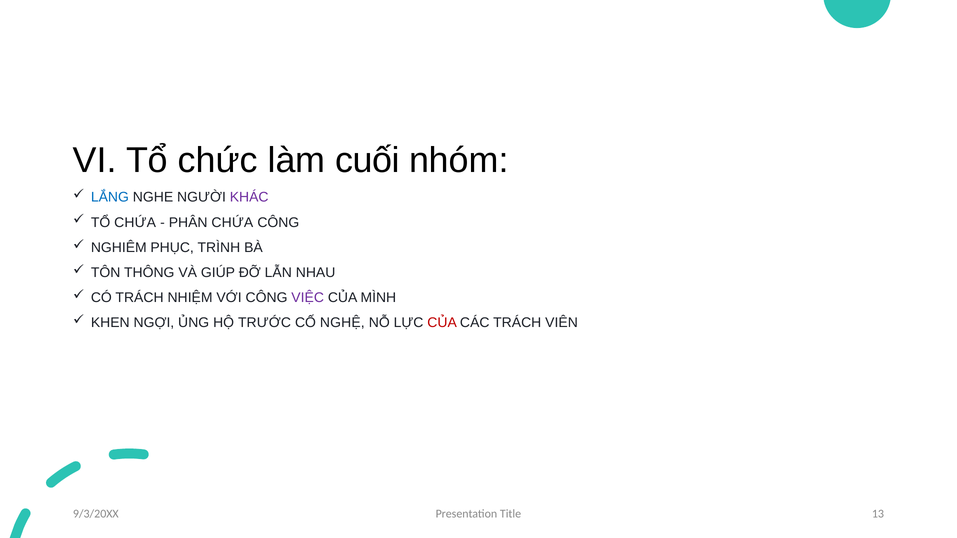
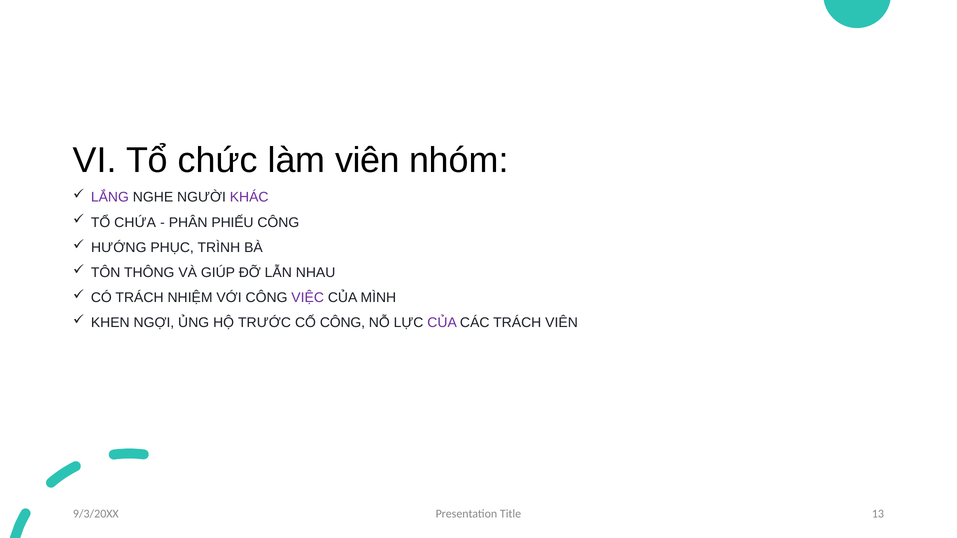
làm cuối: cuối -> viên (367, 160)
LẮNG colour: blue -> purple (110, 197)
PHÂN CHỨA: CHỨA -> PHIẾU (233, 223)
NGHIÊM: NGHIÊM -> HƯỚNG (119, 248)
CỐ NGHỆ: NGHỆ -> CÔNG (342, 323)
CỦA colour: red -> purple (442, 323)
